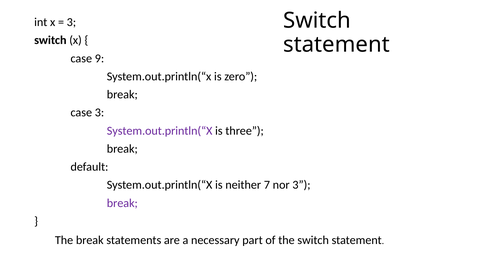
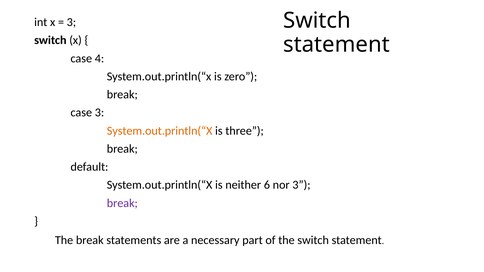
9: 9 -> 4 (99, 58)
System.out.println(“X colour: purple -> orange (160, 131)
7: 7 -> 6 (267, 185)
